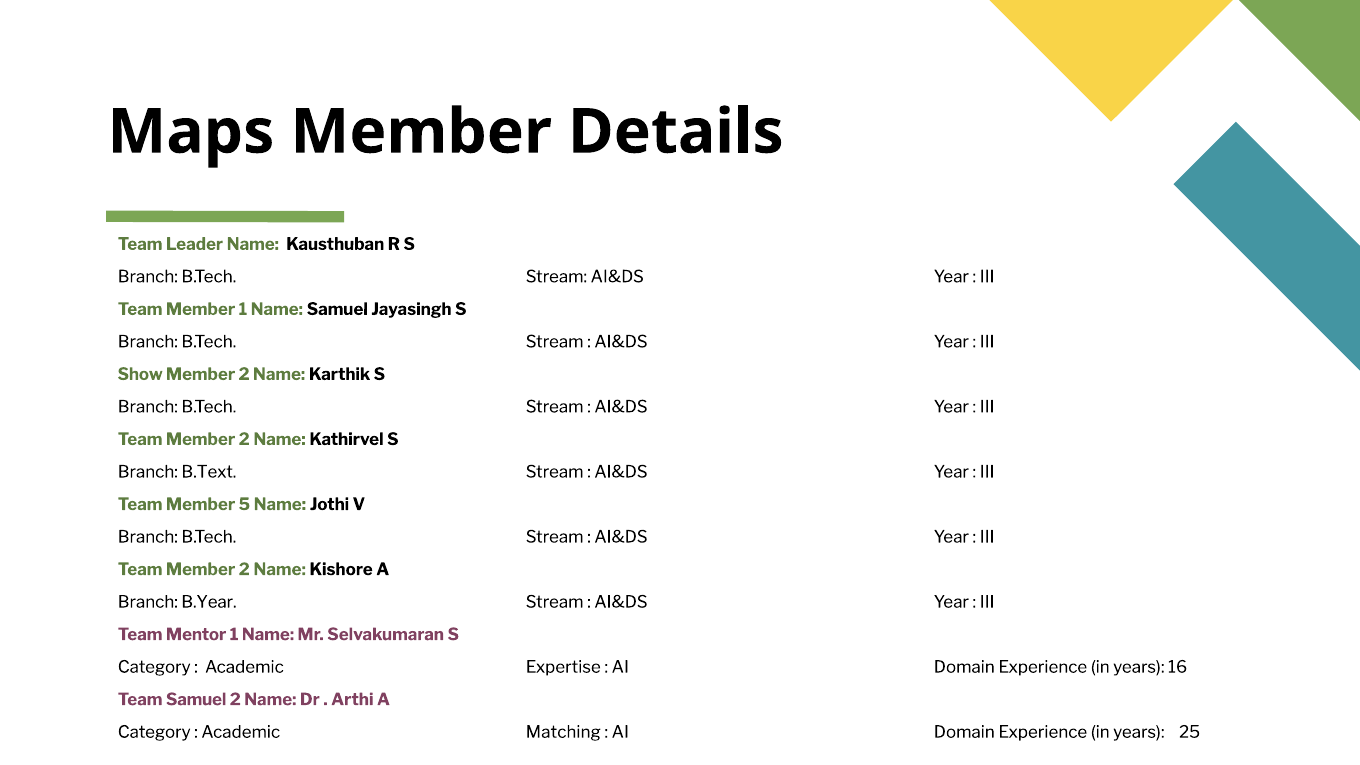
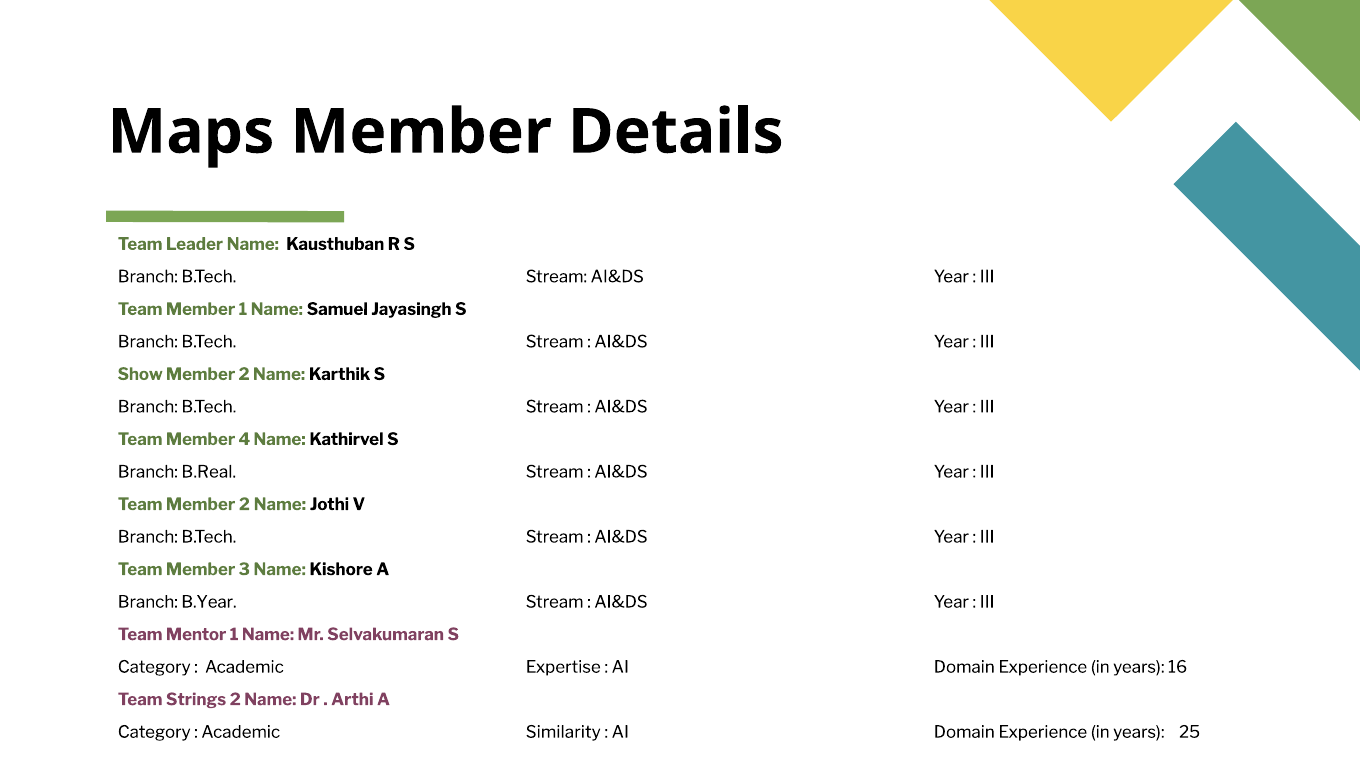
2: 2 -> 4 (244, 439)
B.Text: B.Text -> B.Real (209, 472)
Team Member 5: 5 -> 2 (244, 504)
2: 2 -> 3 (244, 569)
Team Samuel: Samuel -> Strings (196, 700)
Matching: Matching -> Similarity (563, 732)
